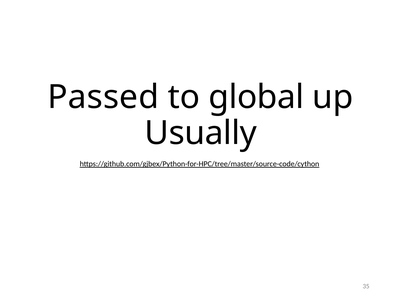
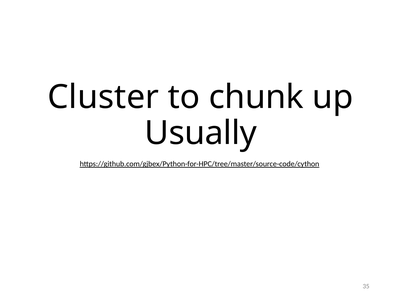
Passed: Passed -> Cluster (103, 98)
global: global -> chunk (256, 98)
